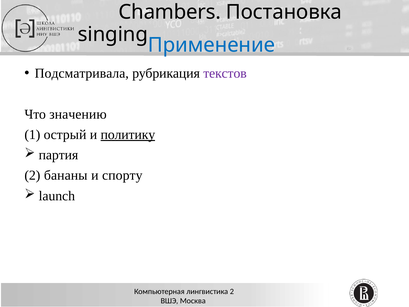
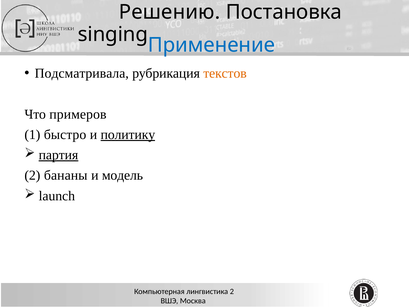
Chambers: Chambers -> Решению (170, 12)
текстов colour: purple -> orange (225, 73)
значению: значению -> примеров (78, 114)
острый: острый -> быстро (65, 134)
партия underline: none -> present (58, 155)
спорту: спорту -> модель (122, 175)
